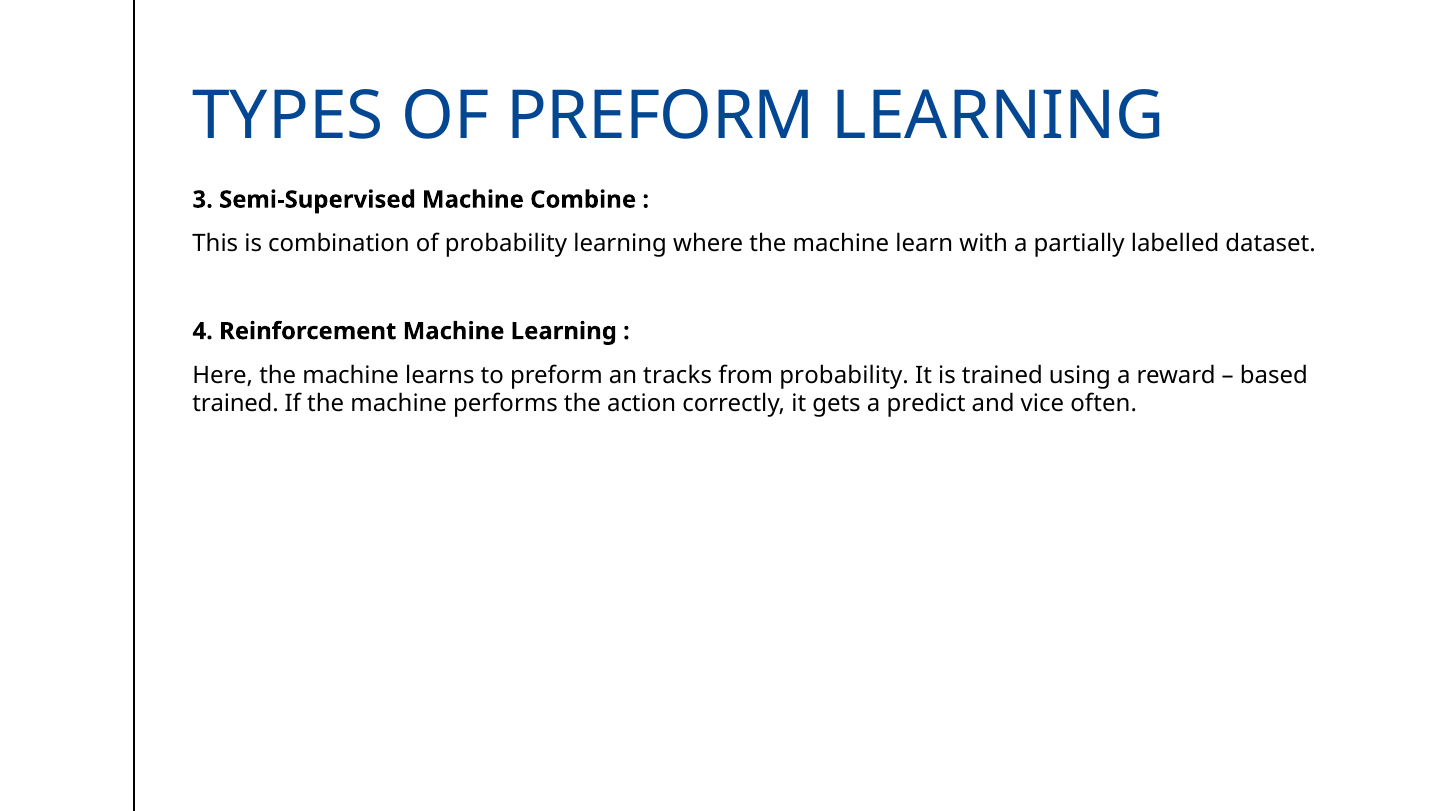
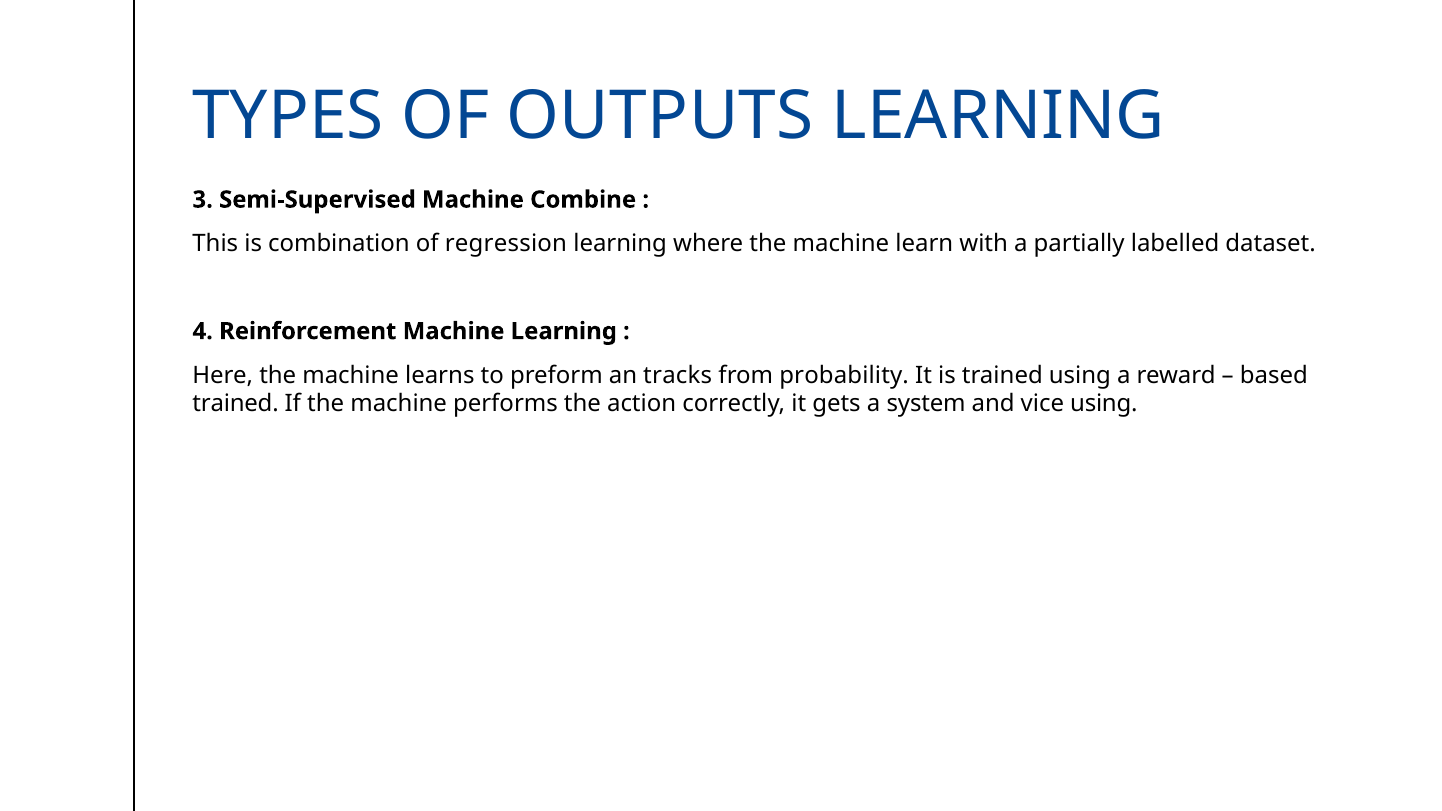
OF PREFORM: PREFORM -> OUTPUTS (660, 116)
of probability: probability -> regression (506, 244)
predict: predict -> system (926, 404)
vice often: often -> using (1104, 404)
